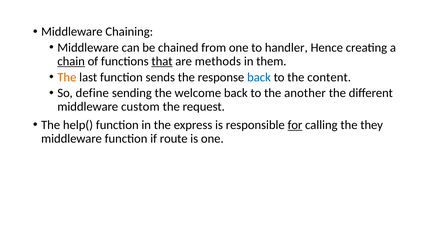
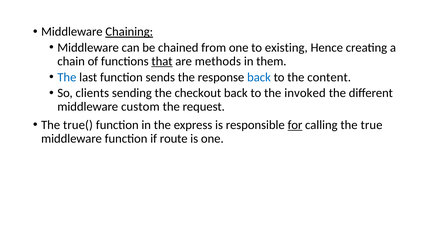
Chaining underline: none -> present (129, 32)
handler: handler -> existing (286, 48)
chain underline: present -> none (71, 61)
The colour: orange -> blue (67, 77)
define: define -> clients (92, 93)
welcome: welcome -> checkout (198, 93)
another: another -> invoked (305, 93)
help(: help( -> true( (78, 125)
they: they -> true (372, 125)
